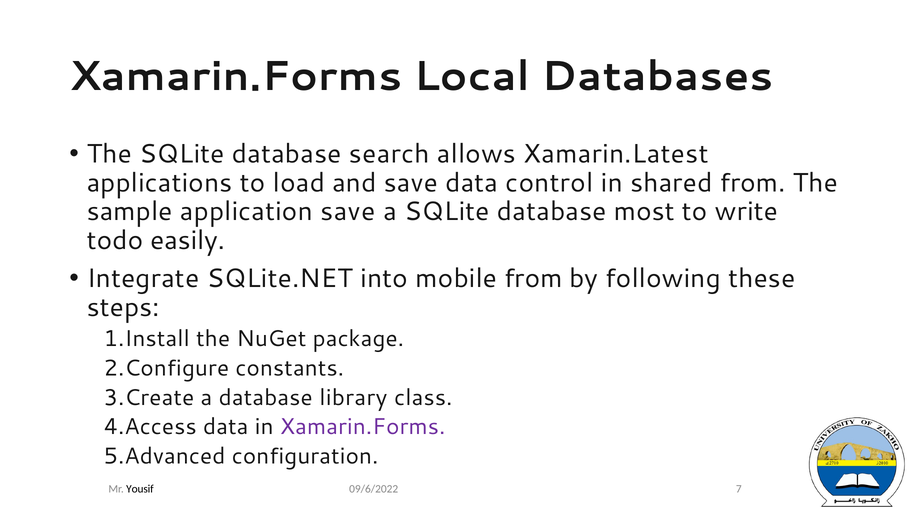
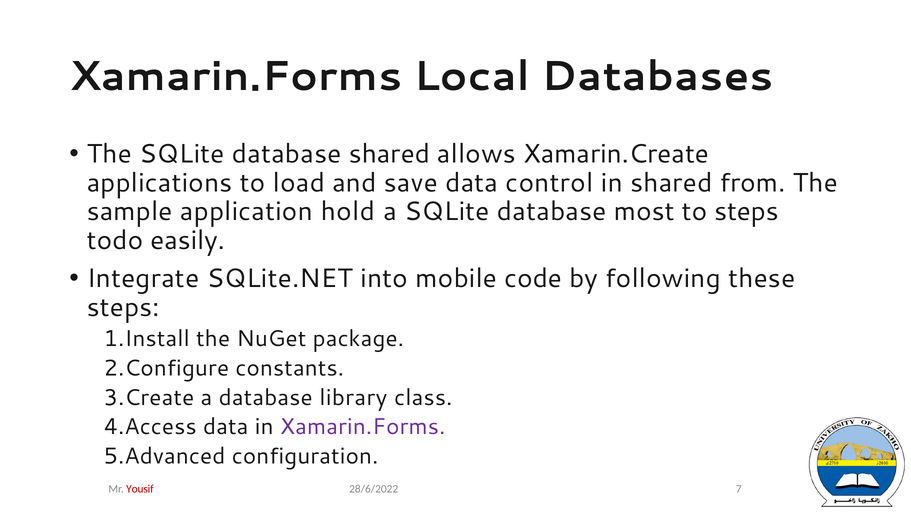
database search: search -> shared (389, 154)
Xamarin.Latest: Xamarin.Latest -> Xamarin.Create (616, 154)
application save: save -> hold (348, 211)
to write: write -> steps (747, 211)
mobile from: from -> code (533, 278)
Yousif colour: black -> red (140, 488)
09/6/2022: 09/6/2022 -> 28/6/2022 (374, 489)
